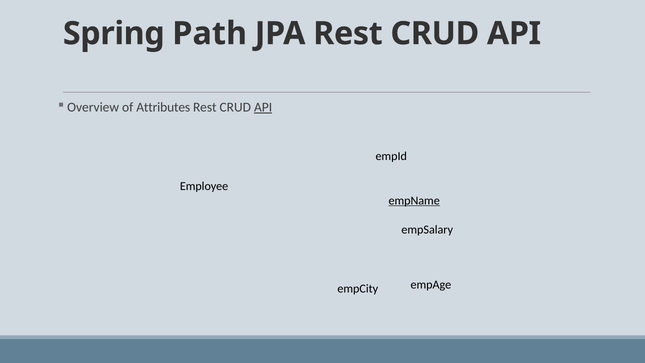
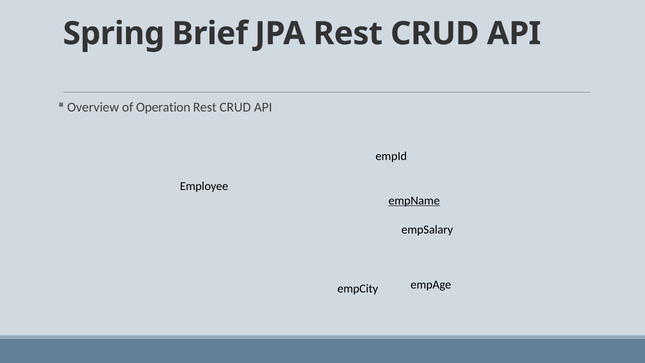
Path: Path -> Brief (210, 34)
Attributes: Attributes -> Operation (163, 107)
API underline: present -> none (263, 107)
